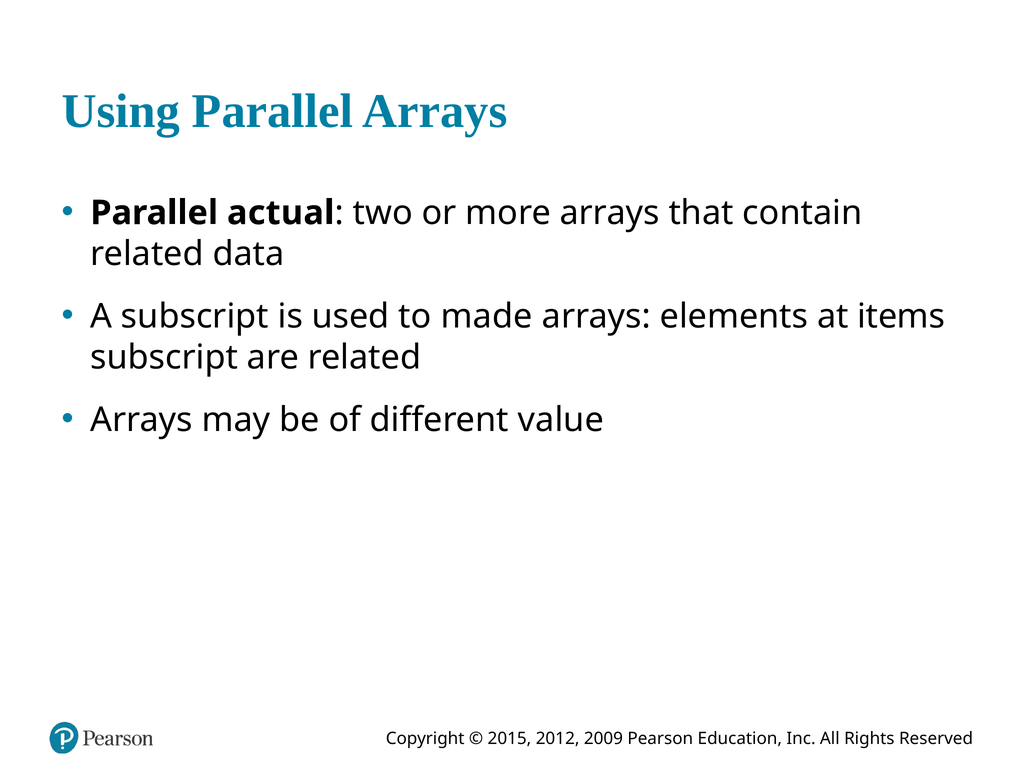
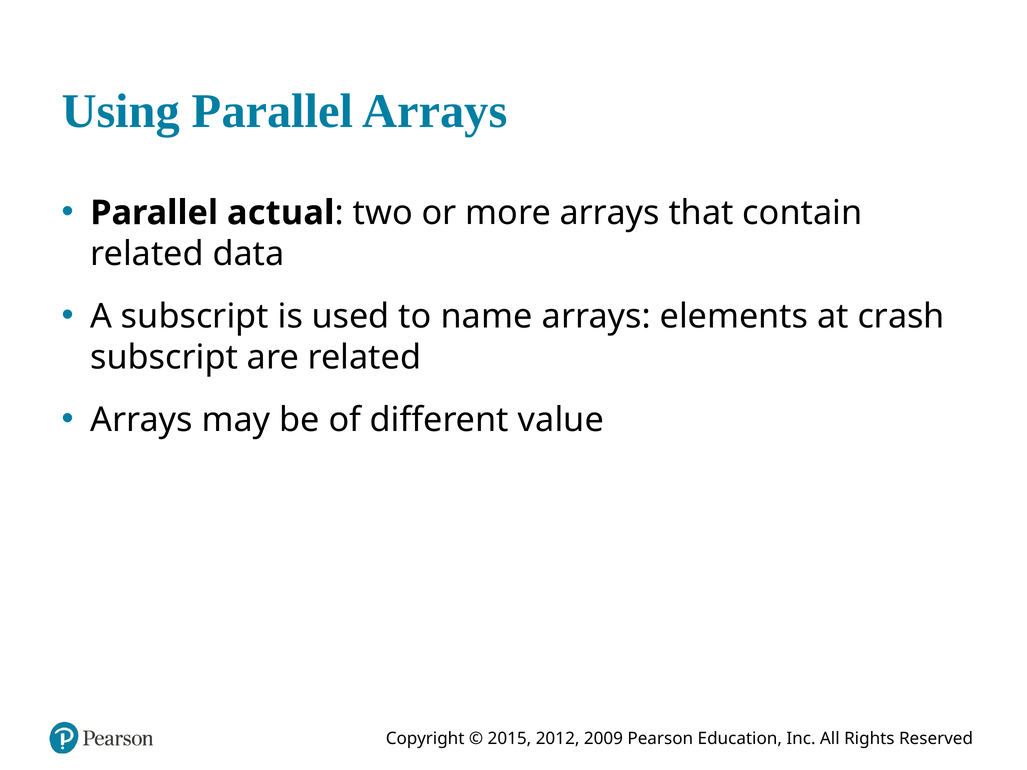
made: made -> name (487, 316)
items: items -> crash (901, 316)
